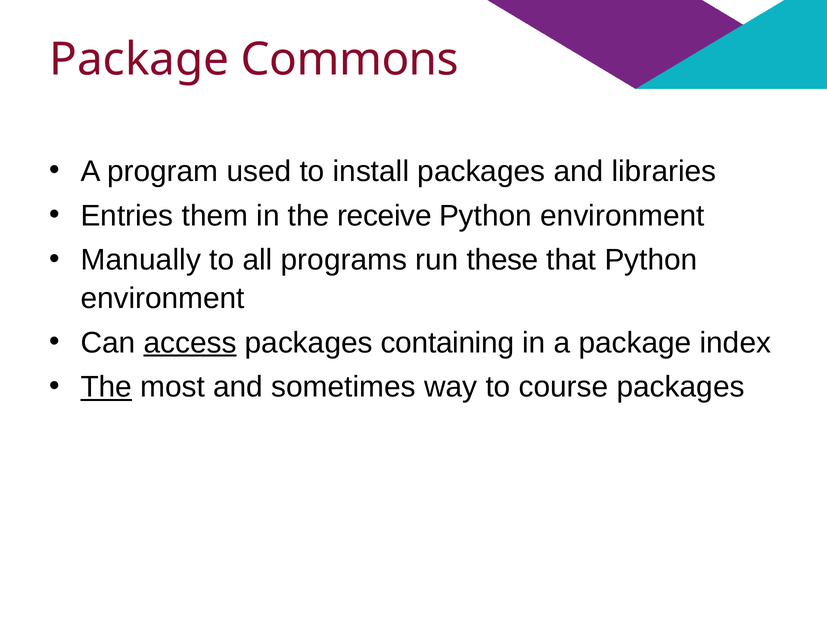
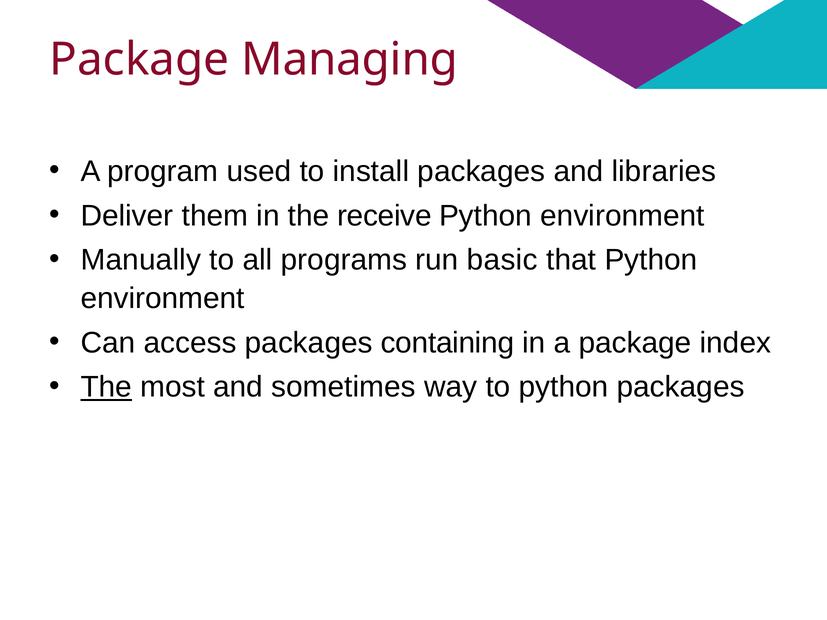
Commons: Commons -> Managing (350, 60)
Entries: Entries -> Deliver (127, 216)
these: these -> basic (502, 260)
access underline: present -> none (190, 343)
to course: course -> python (564, 387)
